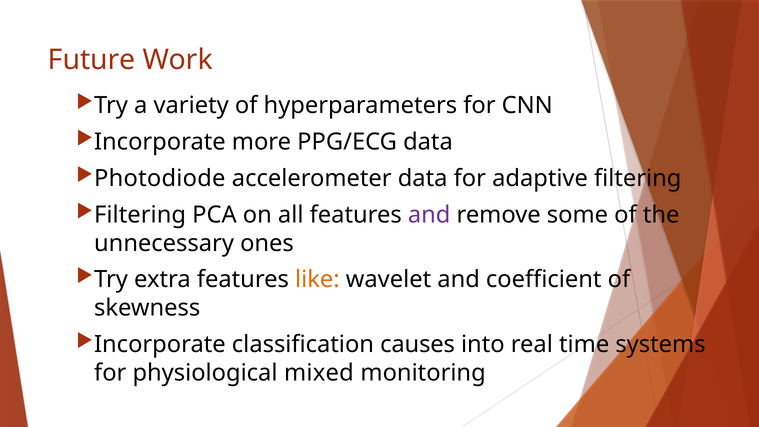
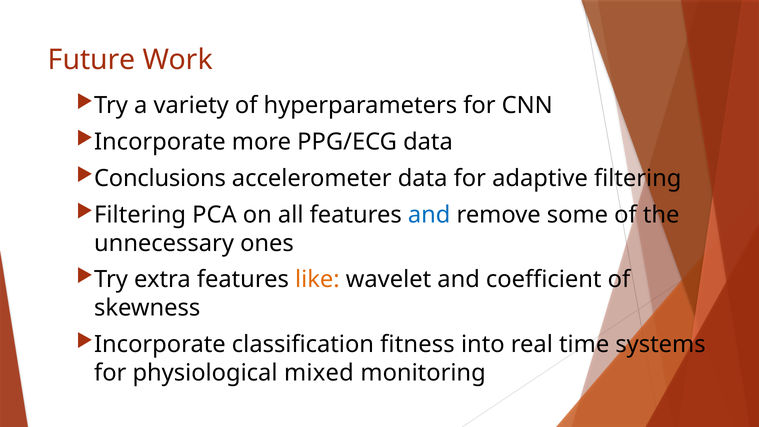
Photodiode: Photodiode -> Conclusions (160, 178)
and colour: purple -> blue (429, 215)
causes: causes -> fitness (417, 344)
